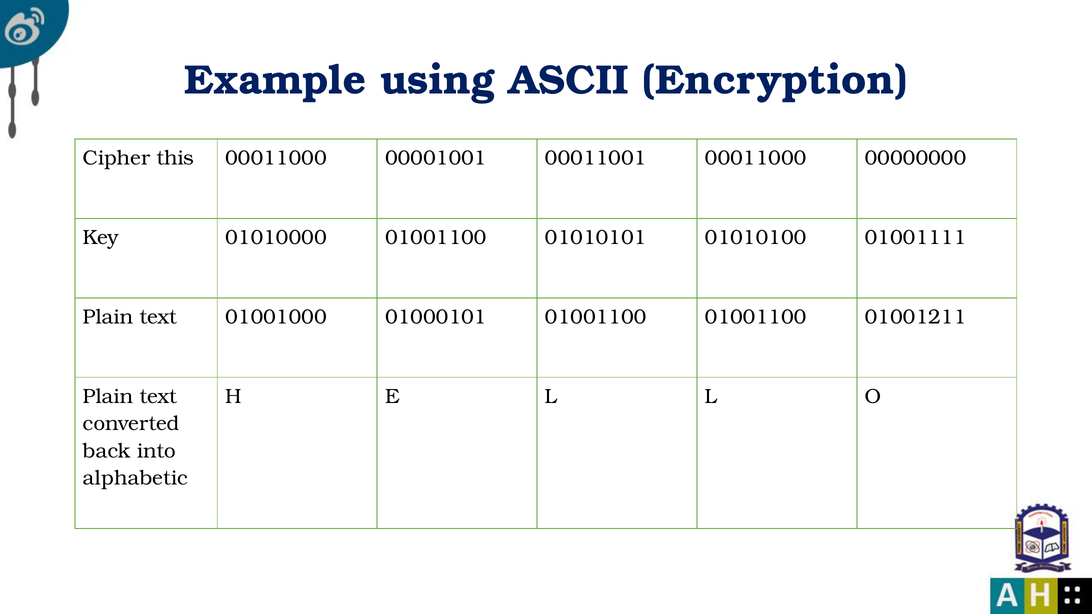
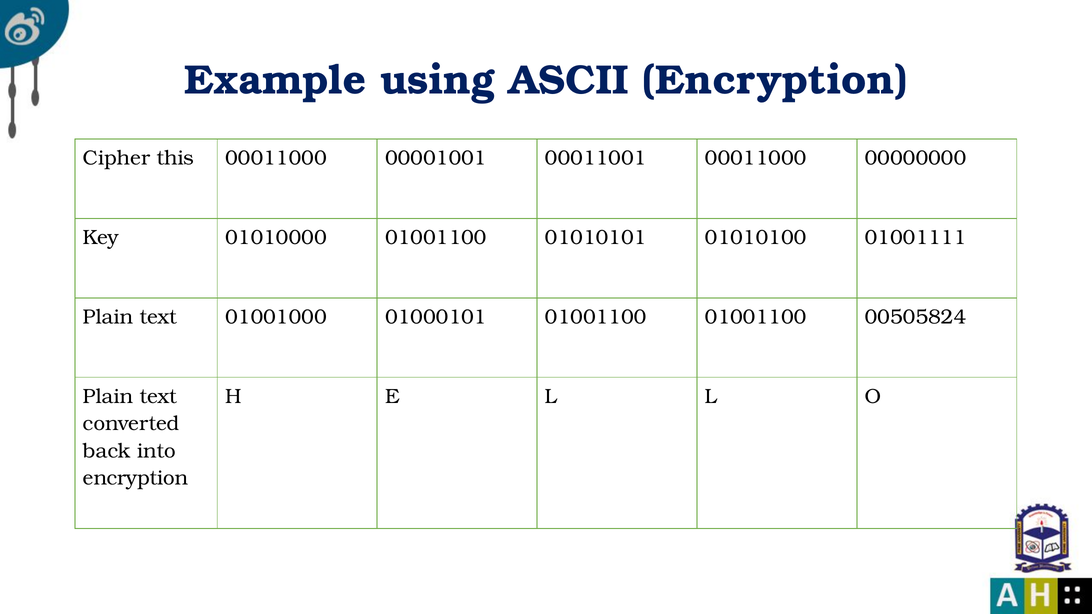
01001211: 01001211 -> 00505824 (916, 317)
alphabetic: alphabetic -> encryption (136, 478)
